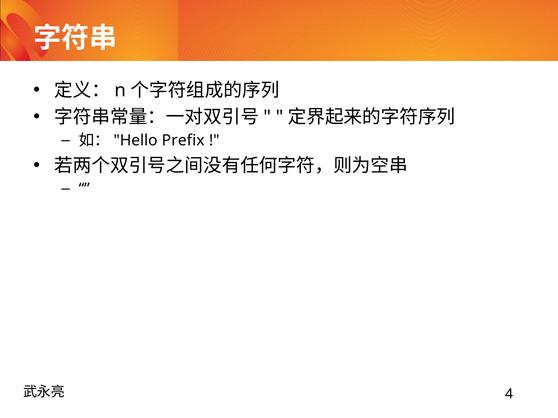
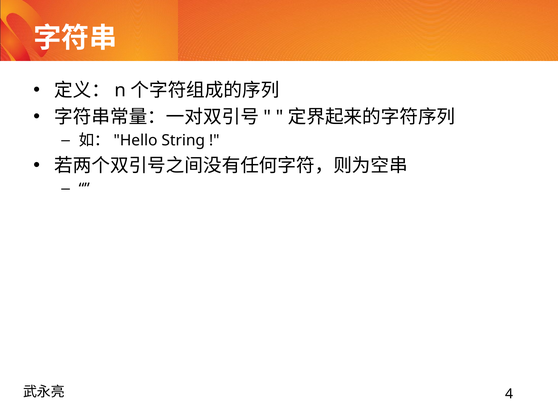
Prefix: Prefix -> String (183, 141)
